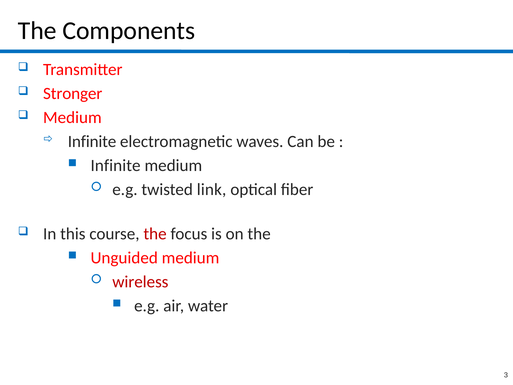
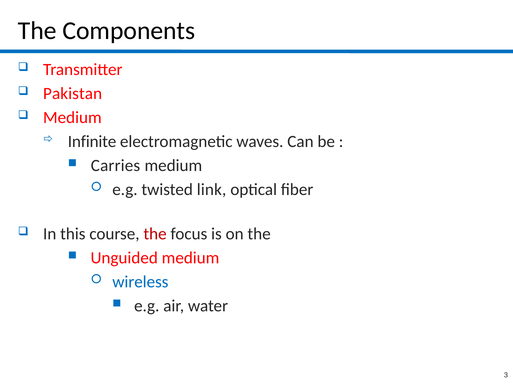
Stronger: Stronger -> Pakistan (73, 94)
Infinite: Infinite -> Carries (116, 165)
wireless colour: red -> blue (140, 282)
